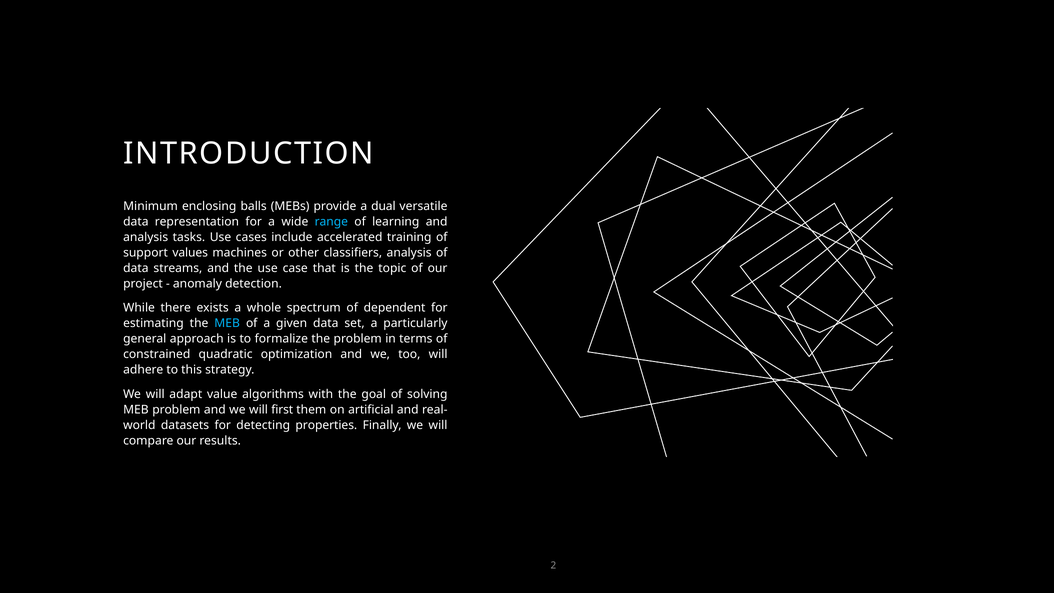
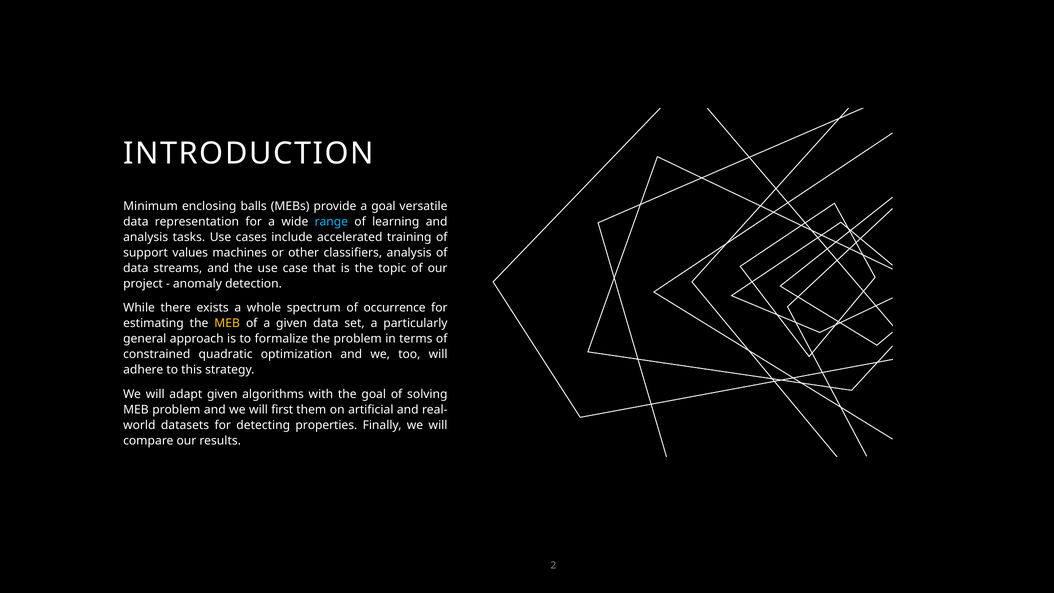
a dual: dual -> goal (383, 206)
dependent: dependent -> occurrence (395, 308)
MEB colour: light blue -> yellow (227, 323)
adapt value: value -> given (222, 394)
